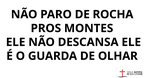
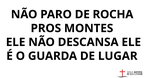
OLHAR: OLHAR -> LUGAR (118, 56)
